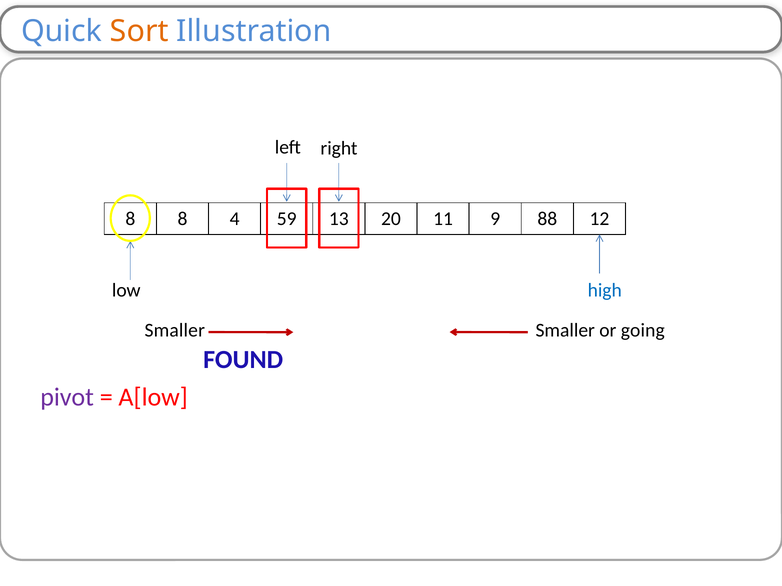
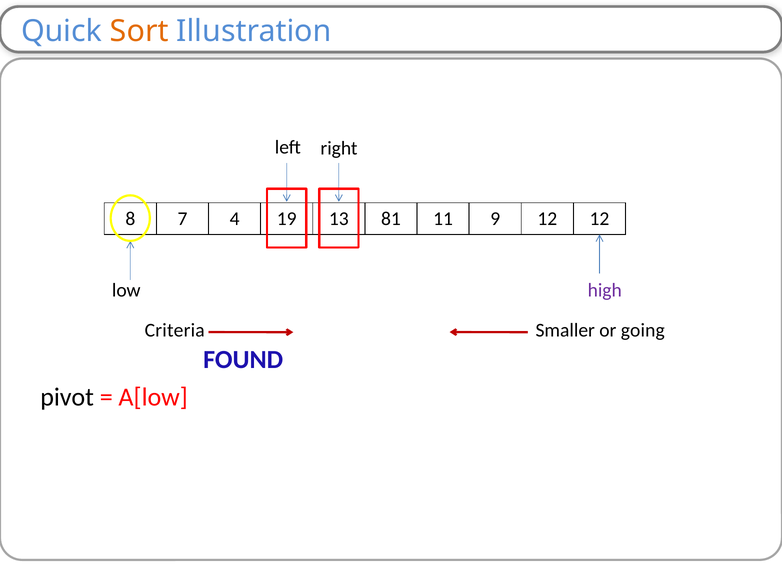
8 8: 8 -> 7 (182, 219)
59: 59 -> 19 (287, 219)
20: 20 -> 81 (391, 219)
9 88: 88 -> 12 (547, 219)
high colour: blue -> purple (605, 291)
Smaller: Smaller -> Criteria (175, 331)
pivot colour: purple -> black (67, 398)
